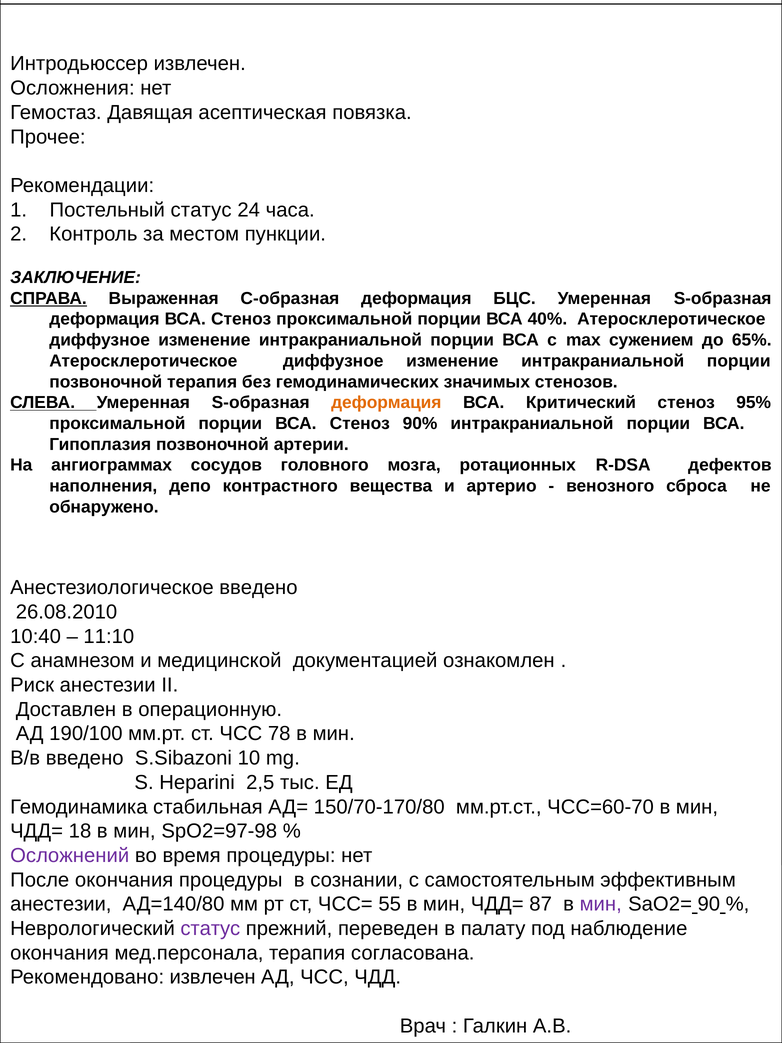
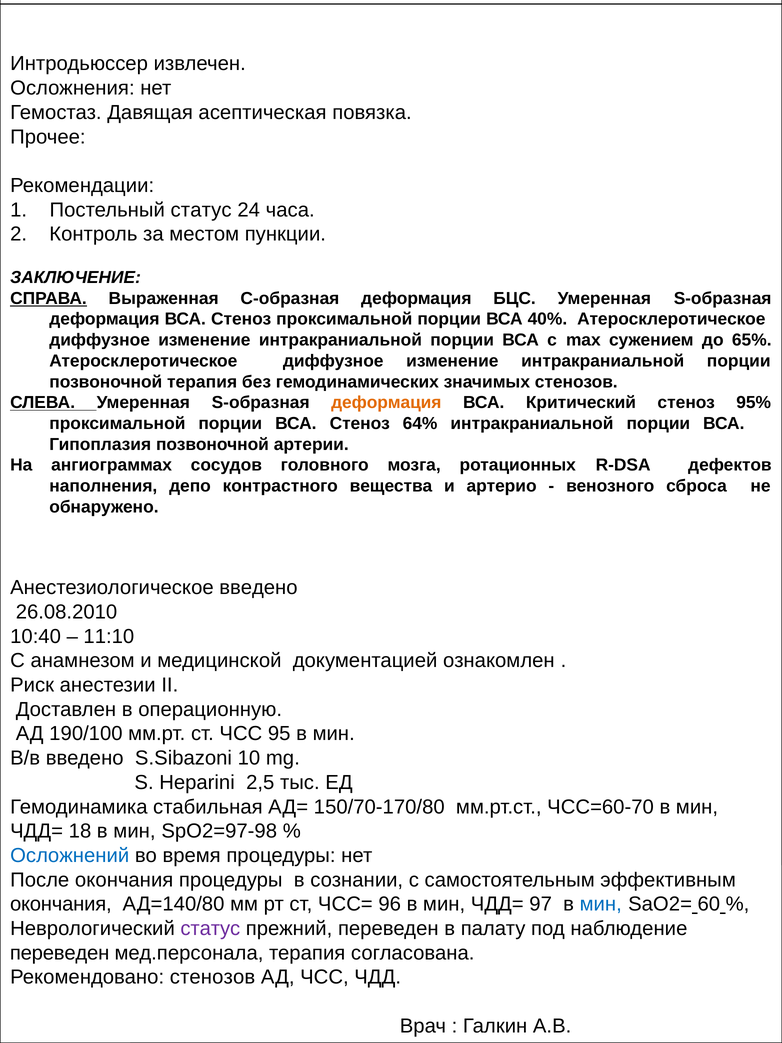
90%: 90% -> 64% (420, 423)
78: 78 -> 95 (279, 734)
Осложнений colour: purple -> blue (70, 855)
анестезии: анестезии -> окончания (61, 904)
55: 55 -> 96 (390, 904)
87: 87 -> 97 (541, 904)
мин colour: purple -> blue (601, 904)
90: 90 -> 60 (709, 904)
окончания: окончания -> переведен (60, 953)
Рекомендовано извлечен: извлечен -> стенозов (212, 977)
